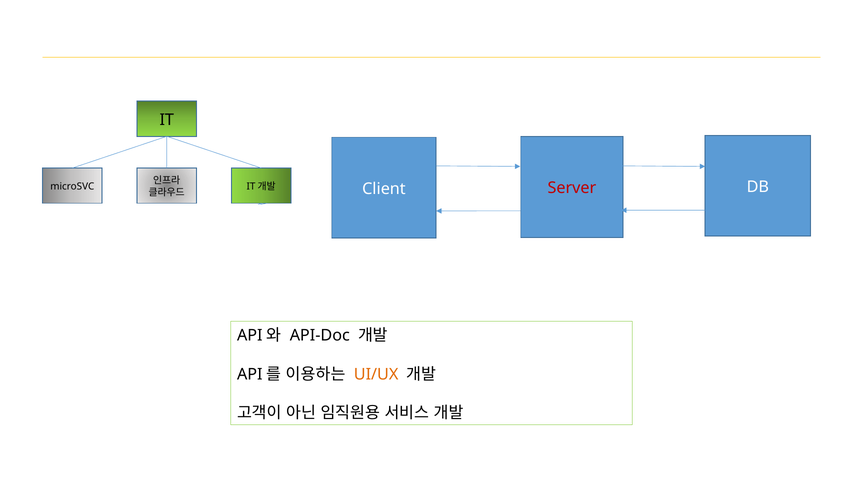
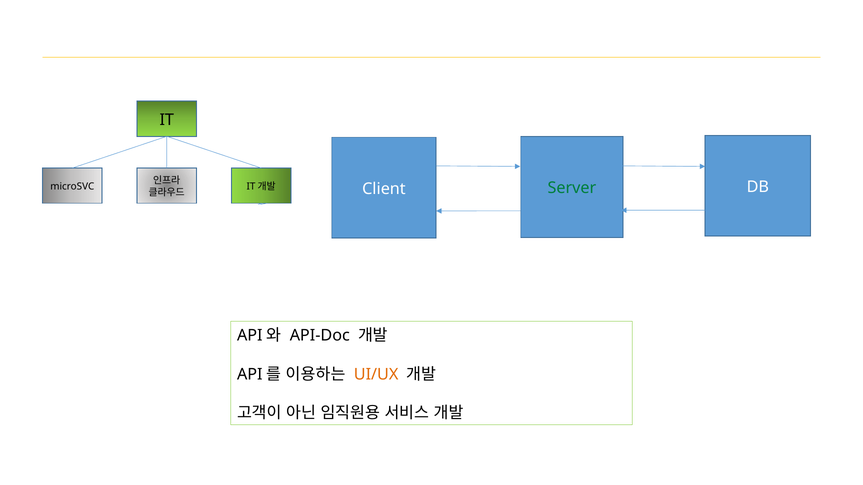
Server colour: red -> green (572, 188)
